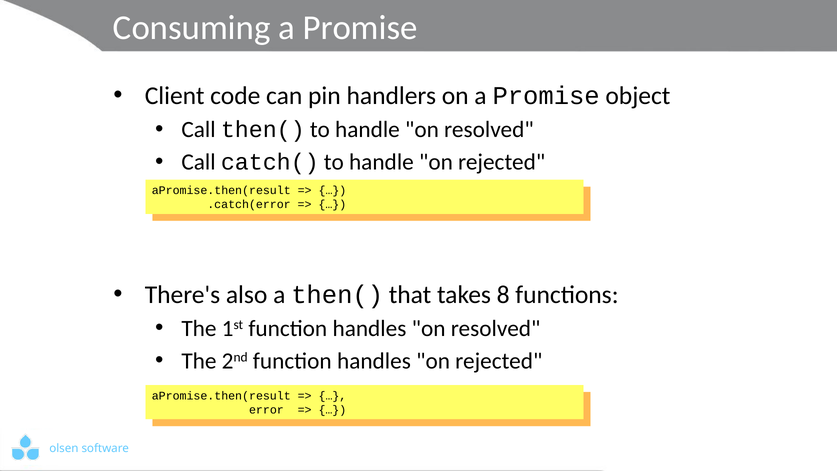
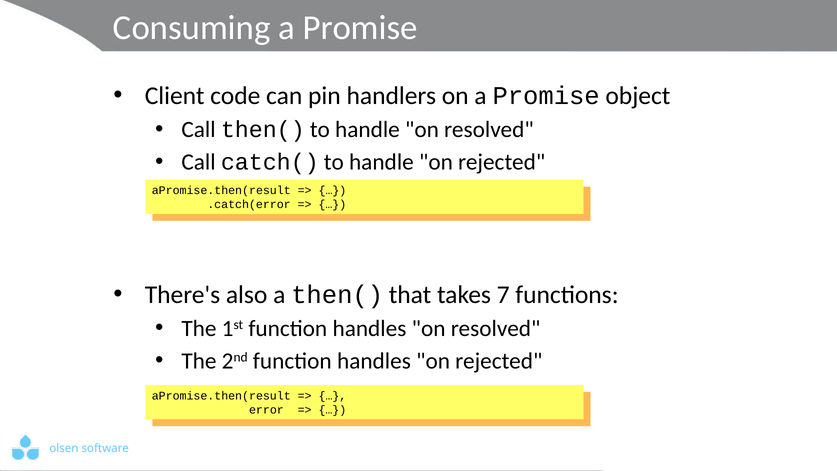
8: 8 -> 7 (503, 294)
